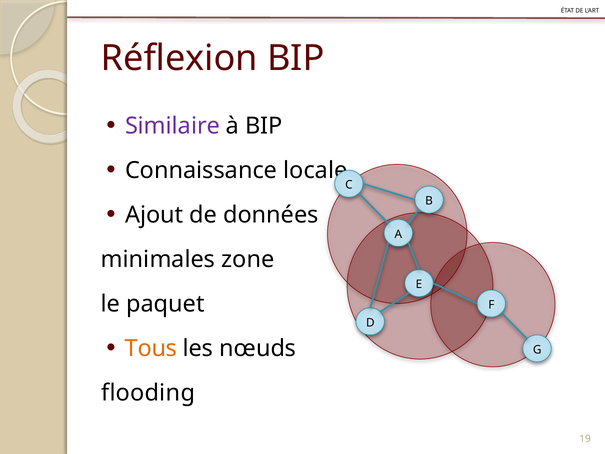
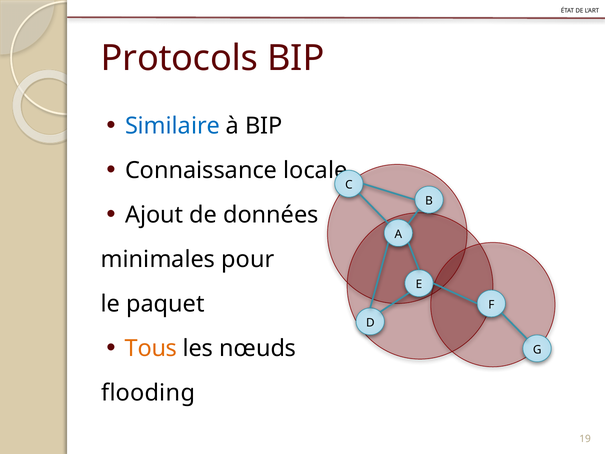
Réflexion: Réflexion -> Protocols (179, 59)
Similaire colour: purple -> blue (173, 126)
zone: zone -> pour (248, 259)
